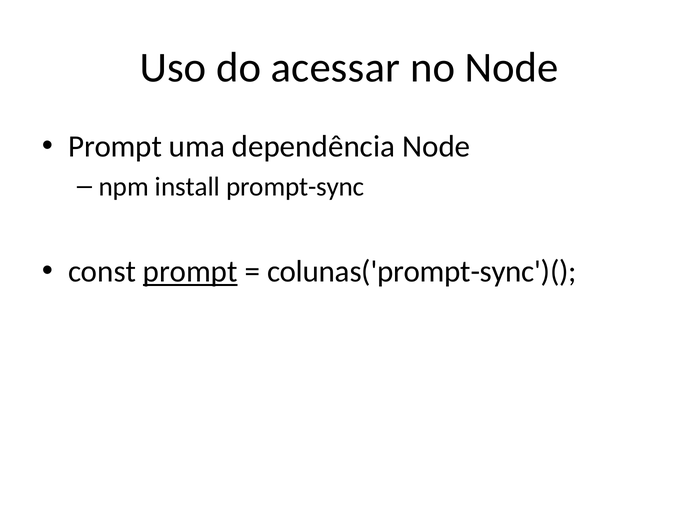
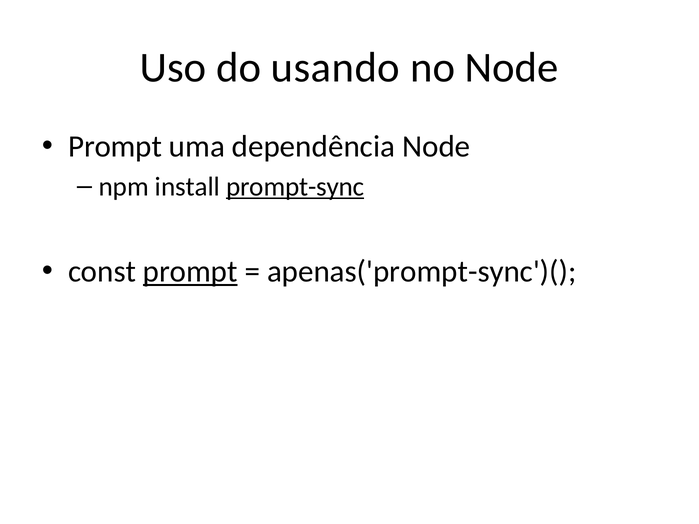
acessar: acessar -> usando (335, 68)
prompt-sync underline: none -> present (295, 187)
colunas('prompt-sync')(: colunas('prompt-sync')( -> apenas('prompt-sync')( (422, 272)
